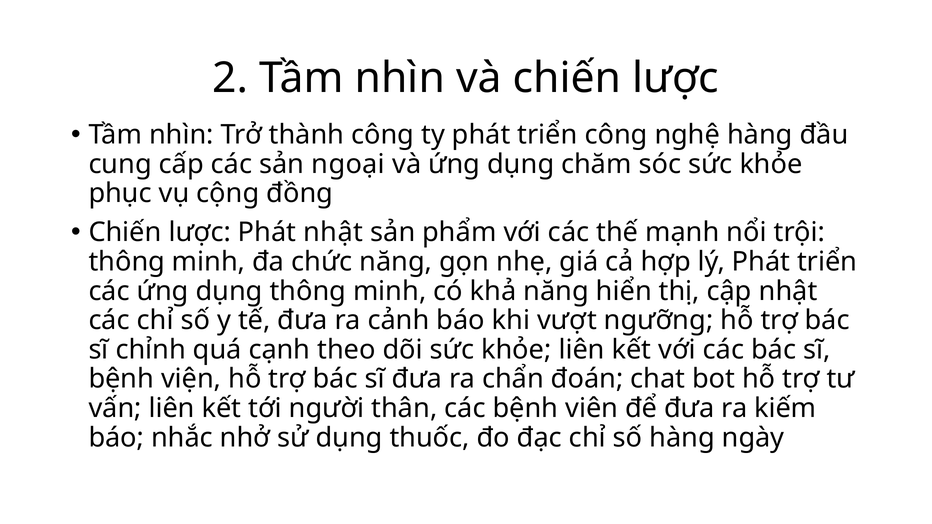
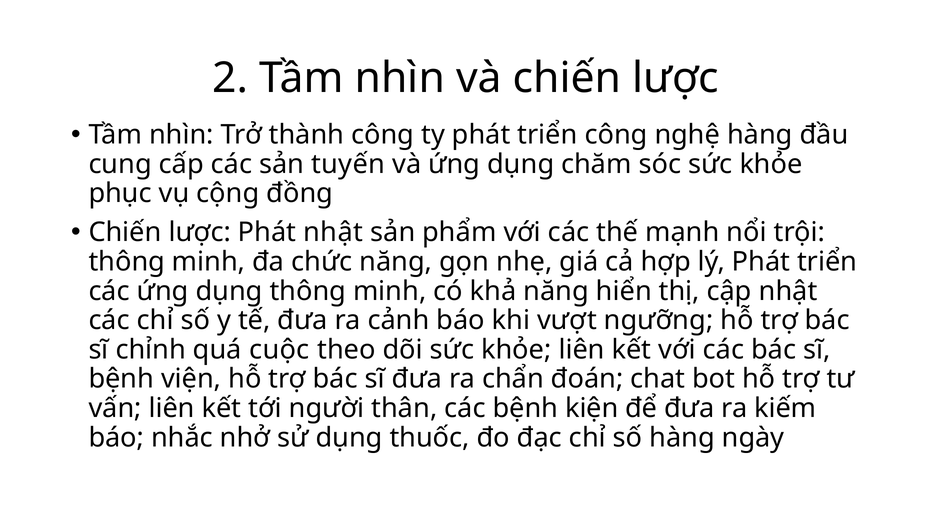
ngoại: ngoại -> tuyến (348, 164)
cạnh: cạnh -> cuộc (279, 350)
viên: viên -> kiện (592, 408)
